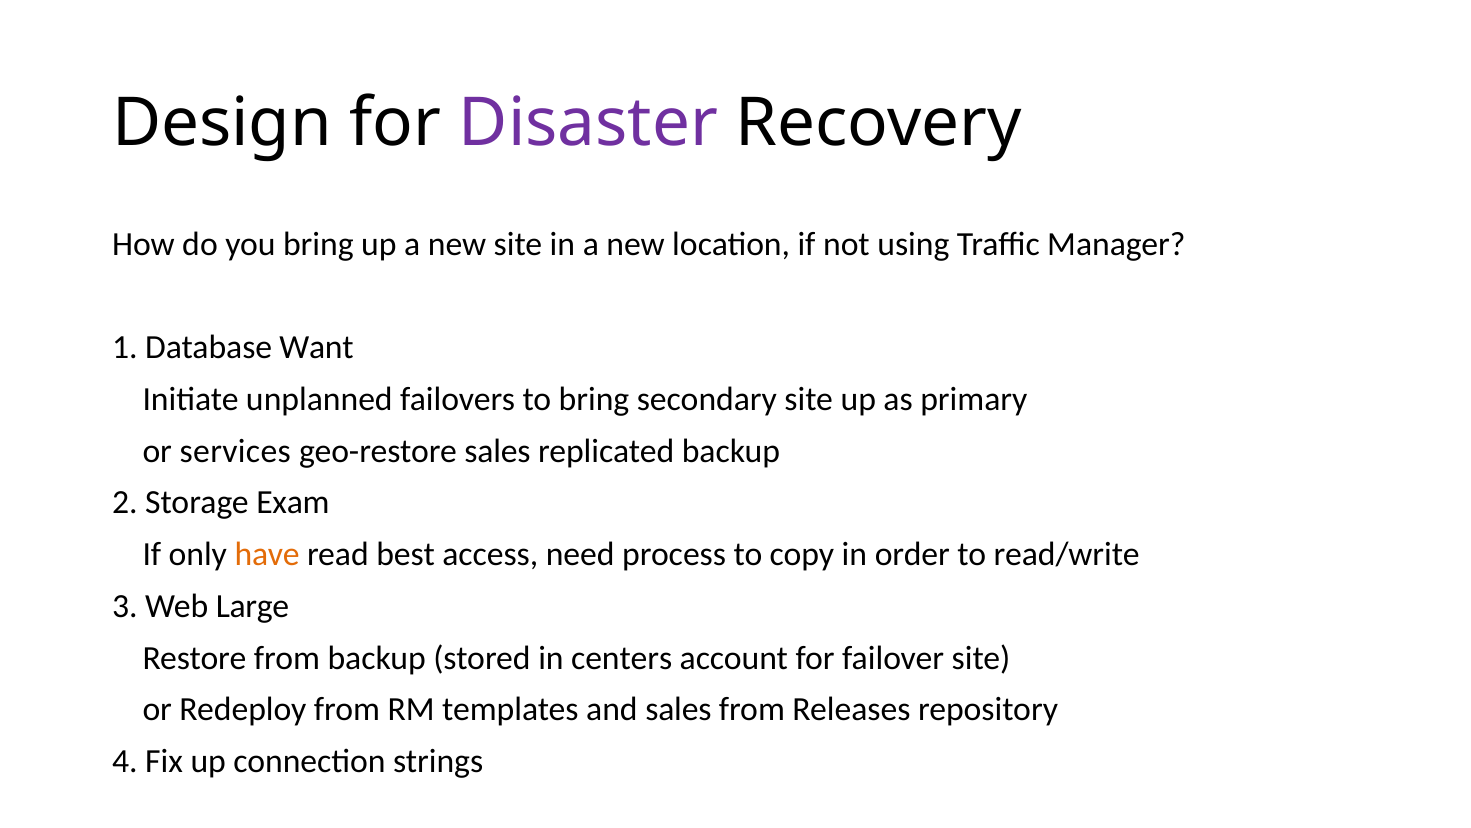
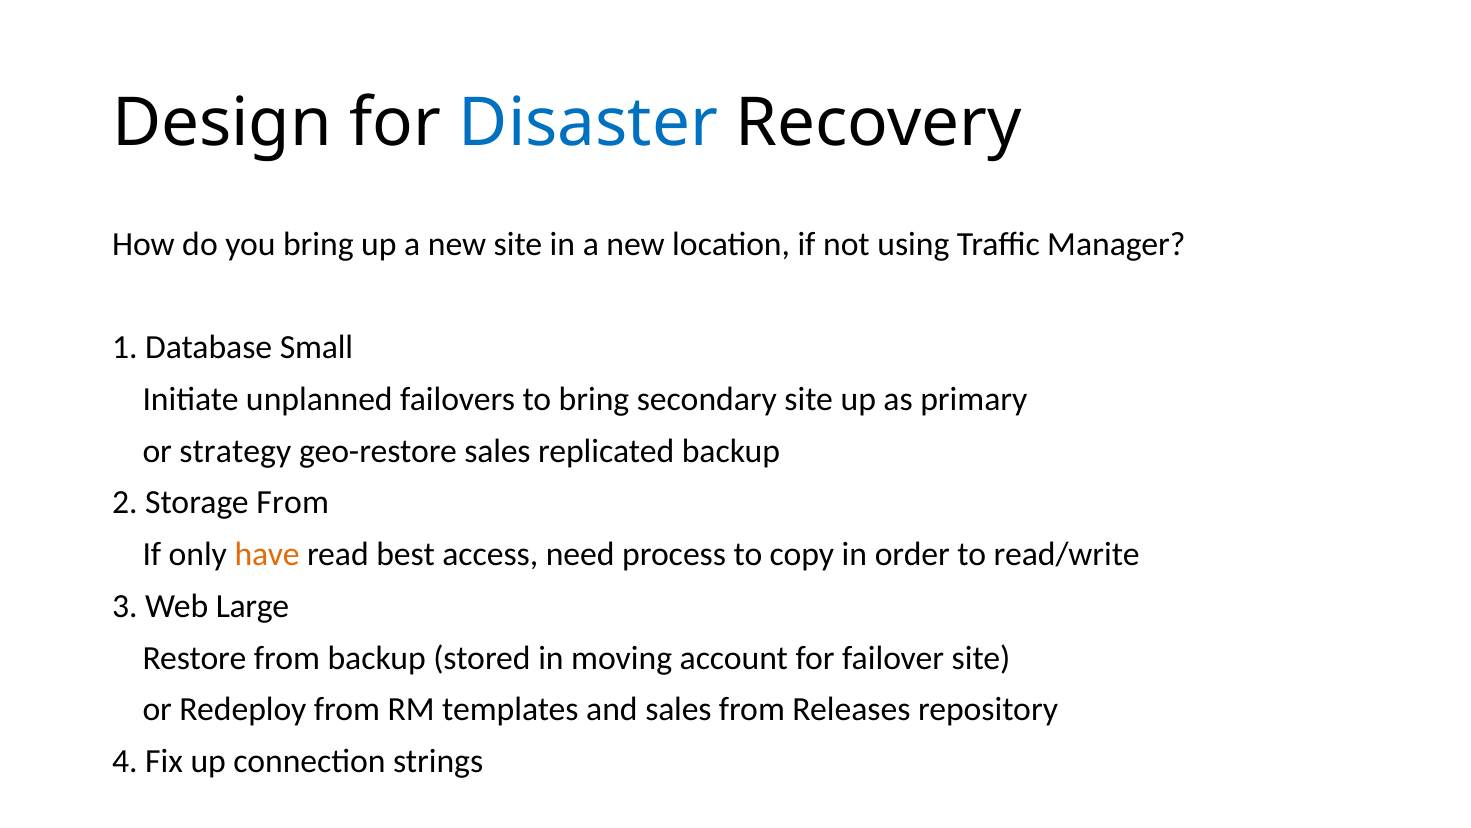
Disaster colour: purple -> blue (588, 124)
Want: Want -> Small (316, 347)
services: services -> strategy (235, 451)
Storage Exam: Exam -> From (293, 502)
centers: centers -> moving (622, 658)
